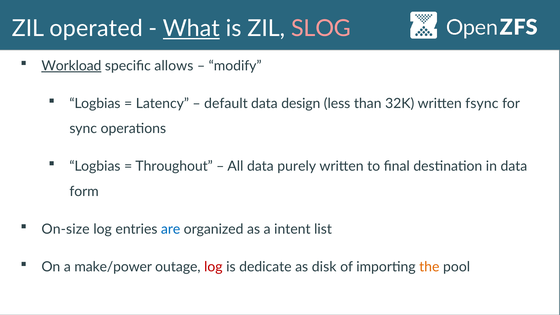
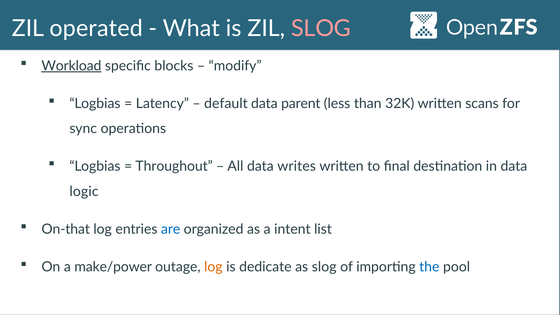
What underline: present -> none (191, 29)
allows: allows -> blocks (174, 66)
design: design -> parent (301, 103)
fsync: fsync -> scans (482, 103)
purely: purely -> writes (297, 166)
form: form -> logic (84, 191)
On-size: On-size -> On-that (66, 229)
log colour: red -> orange (213, 267)
as disk: disk -> slog (324, 267)
the colour: orange -> blue (429, 267)
